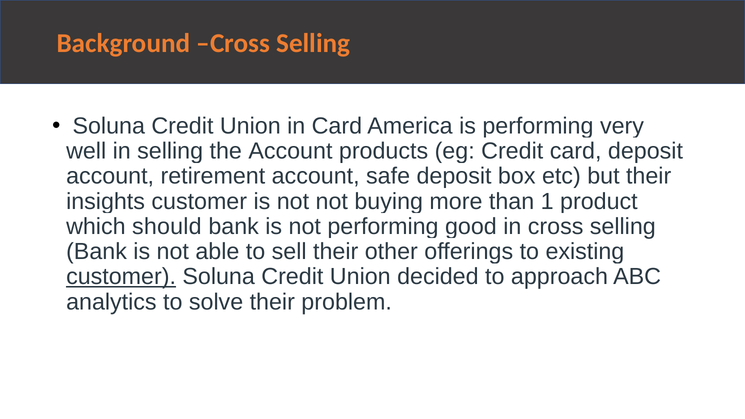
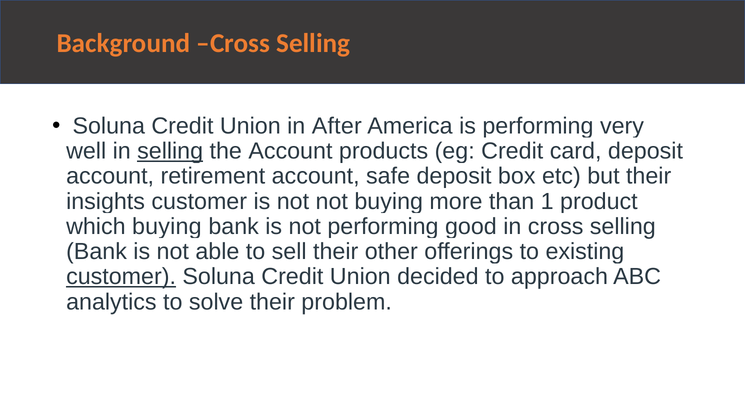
in Card: Card -> After (337, 126)
selling underline: none -> present (170, 151)
which should: should -> buying (167, 227)
